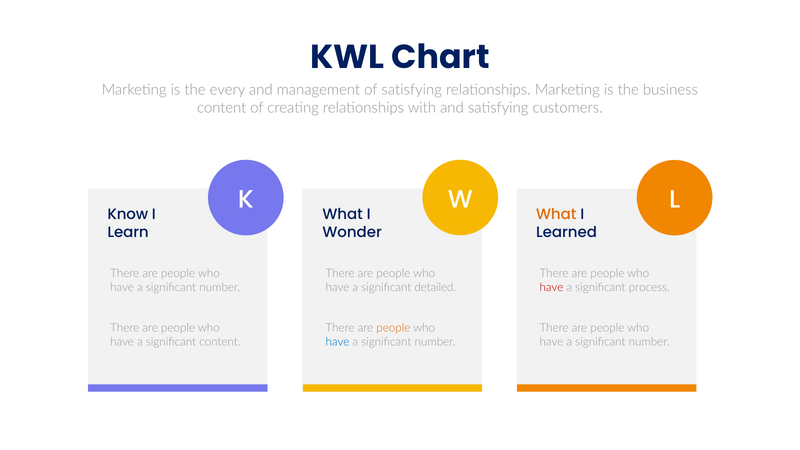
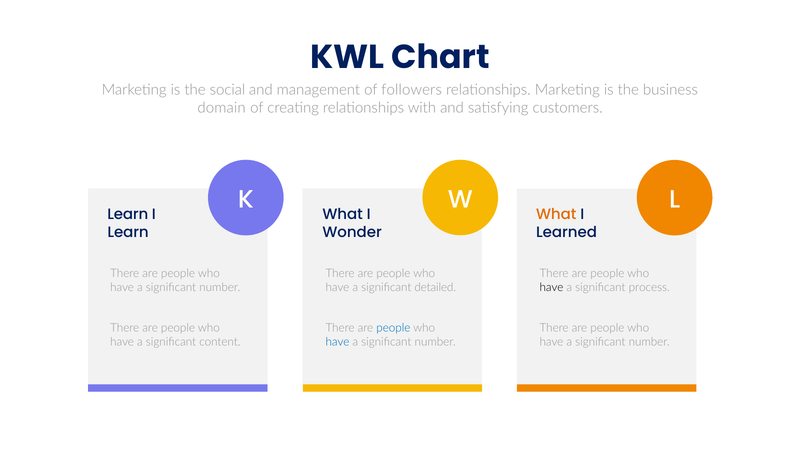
every: every -> social (227, 90)
of satisfying: satisfying -> followers (412, 90)
content: content -> domain (222, 108)
Know: Know -> Learn (128, 214)
have colour: red -> black (551, 287)
people colour: orange -> blue (393, 328)
